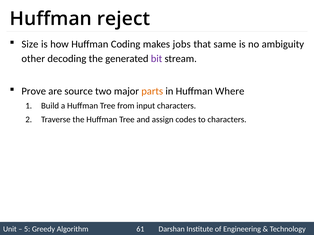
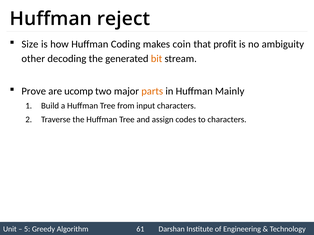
jobs: jobs -> coin (182, 44)
same: same -> profit (225, 44)
bit colour: purple -> orange (157, 59)
source: source -> ucomp (79, 91)
Where: Where -> Mainly (230, 91)
